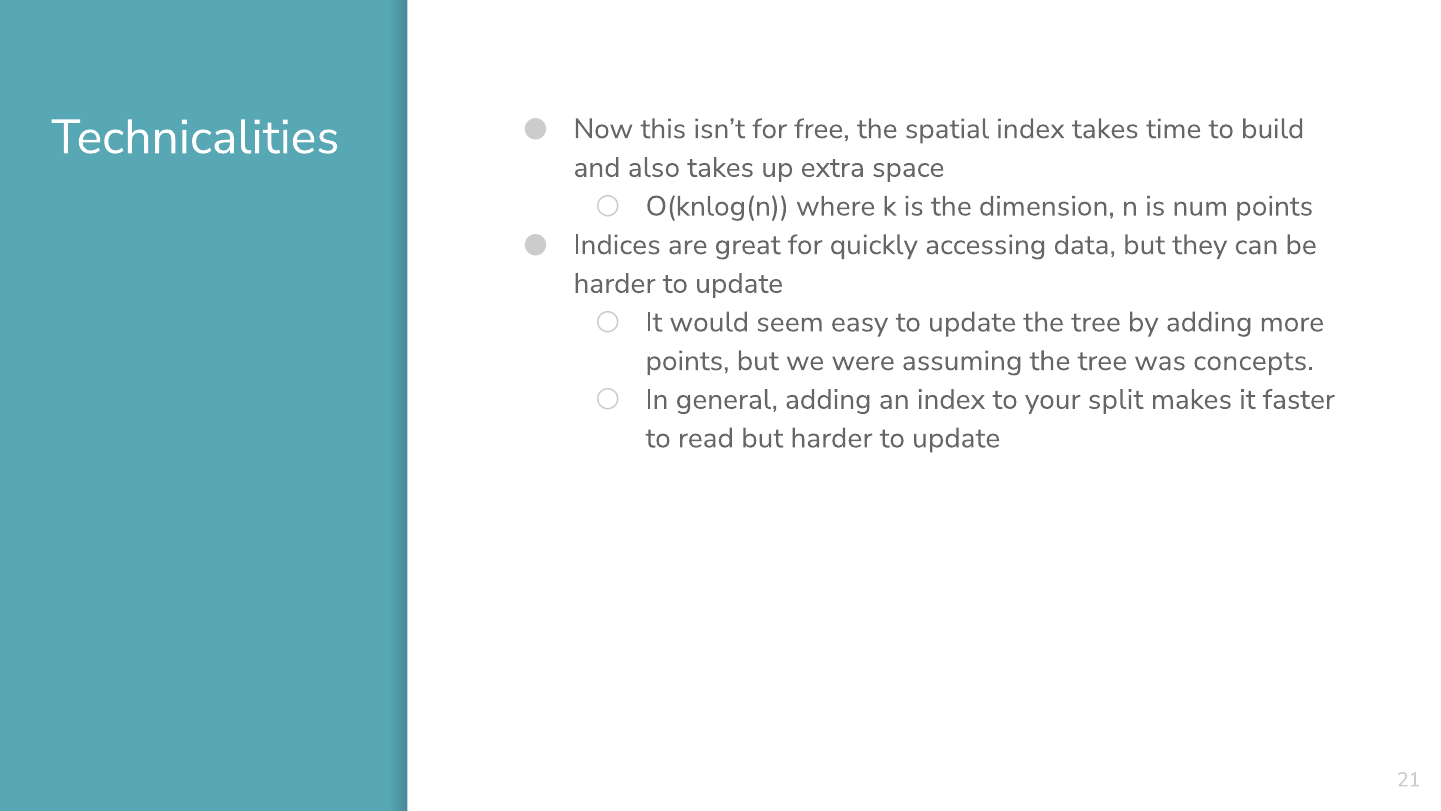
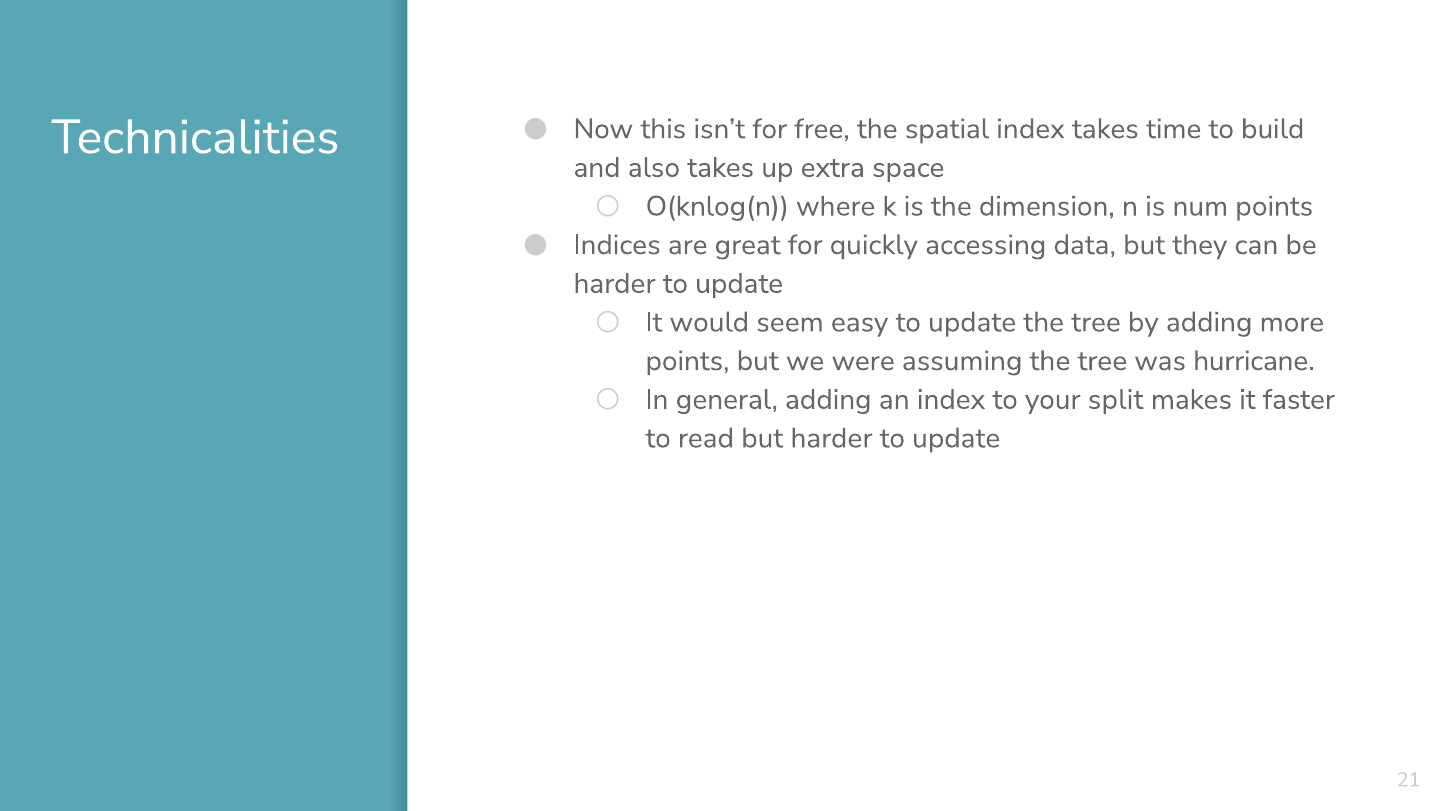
concepts: concepts -> hurricane (1254, 361)
